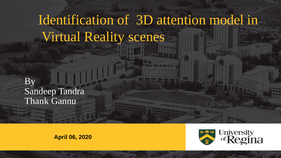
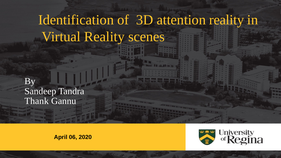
attention model: model -> reality (227, 20)
